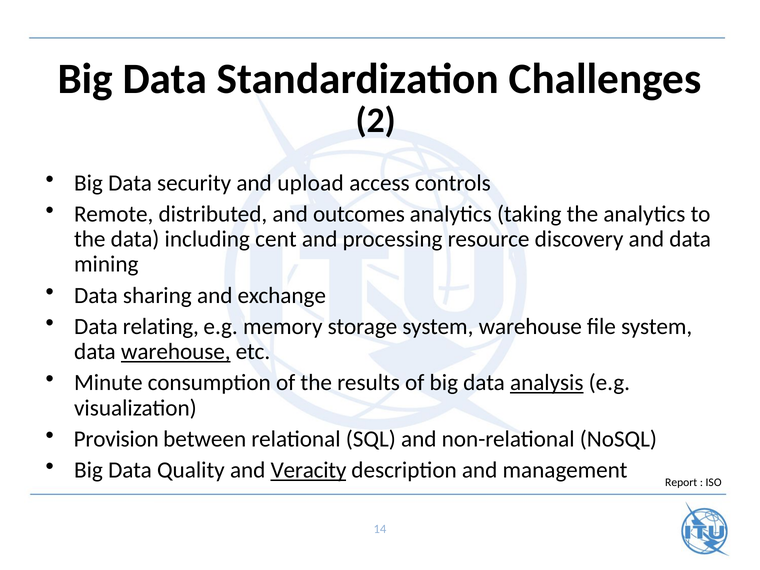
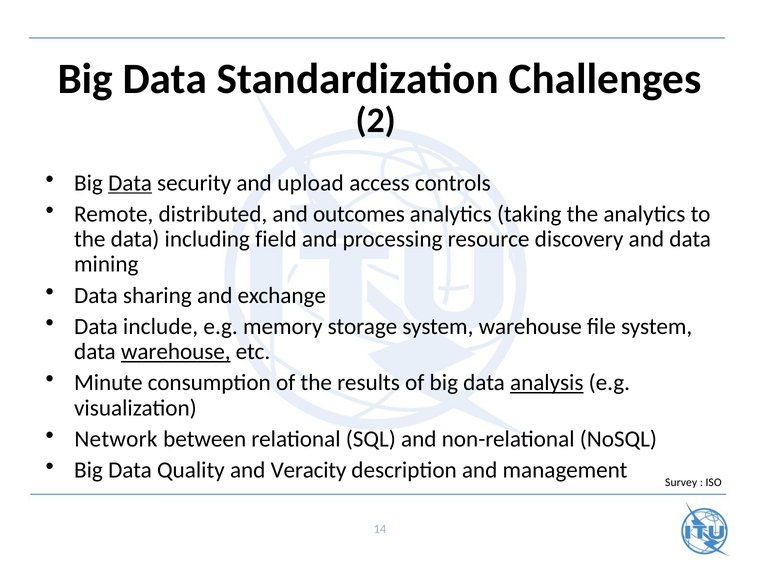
Data underline: none -> present (130, 183)
cent: cent -> field (276, 239)
relating: relating -> include (161, 327)
Provision: Provision -> Network (116, 439)
Veracity underline: present -> none (309, 470)
Report: Report -> Survey (681, 483)
